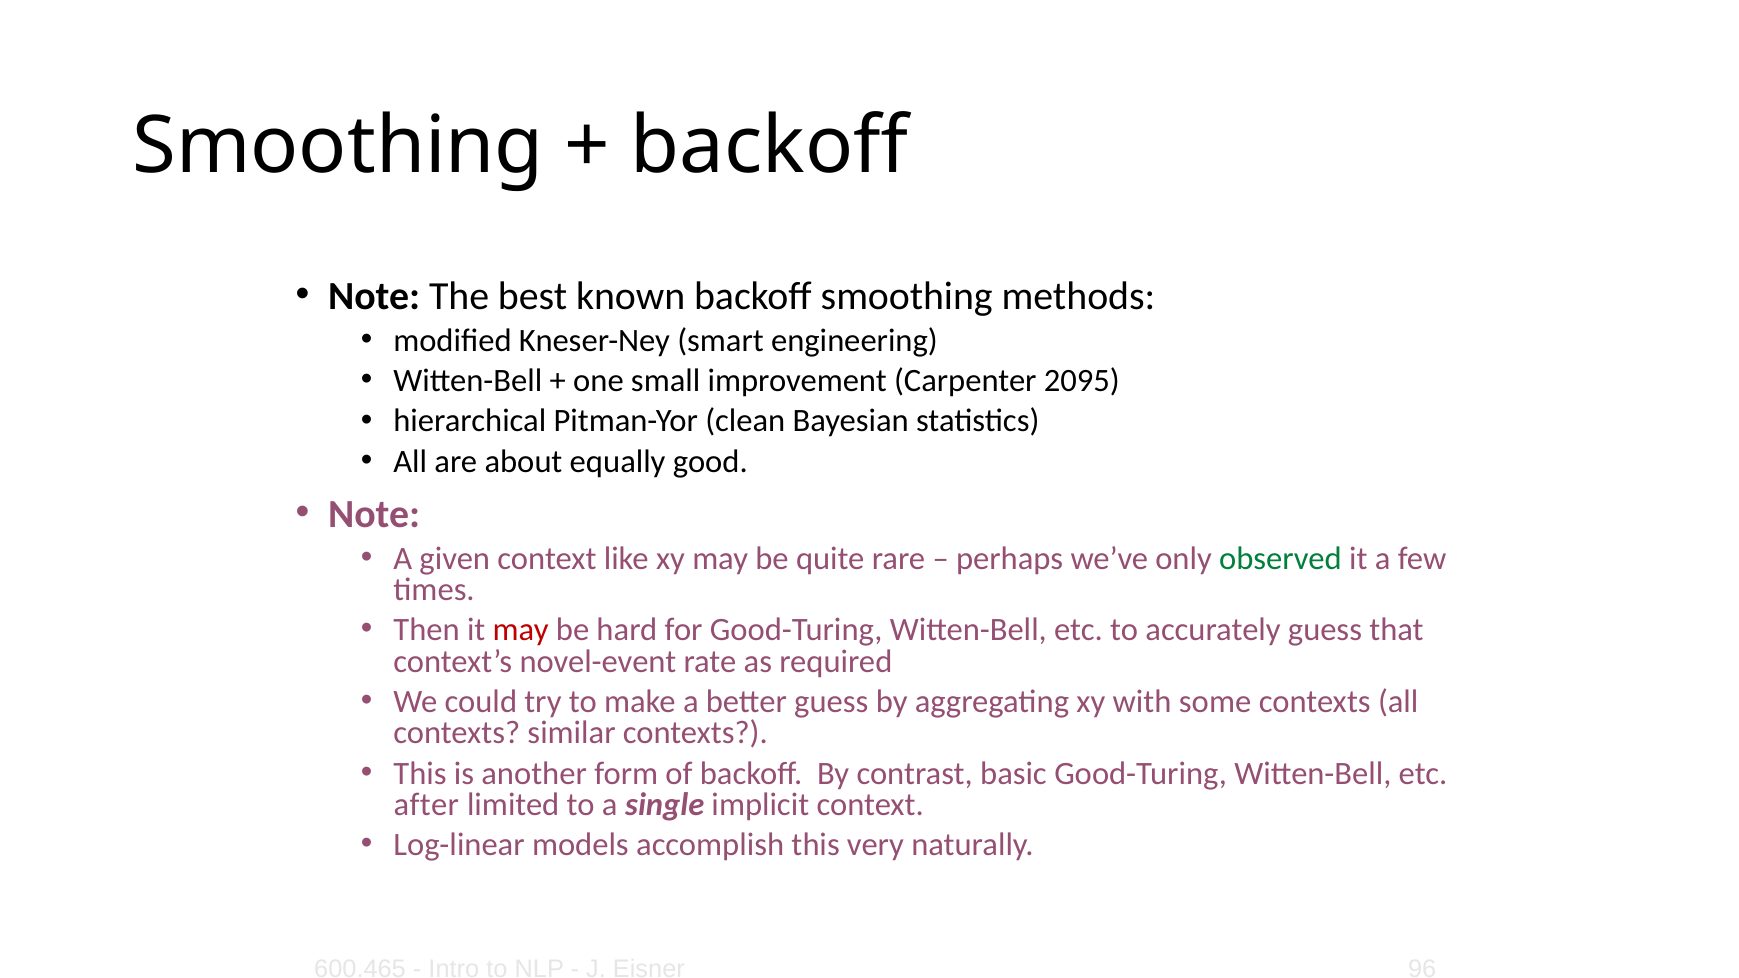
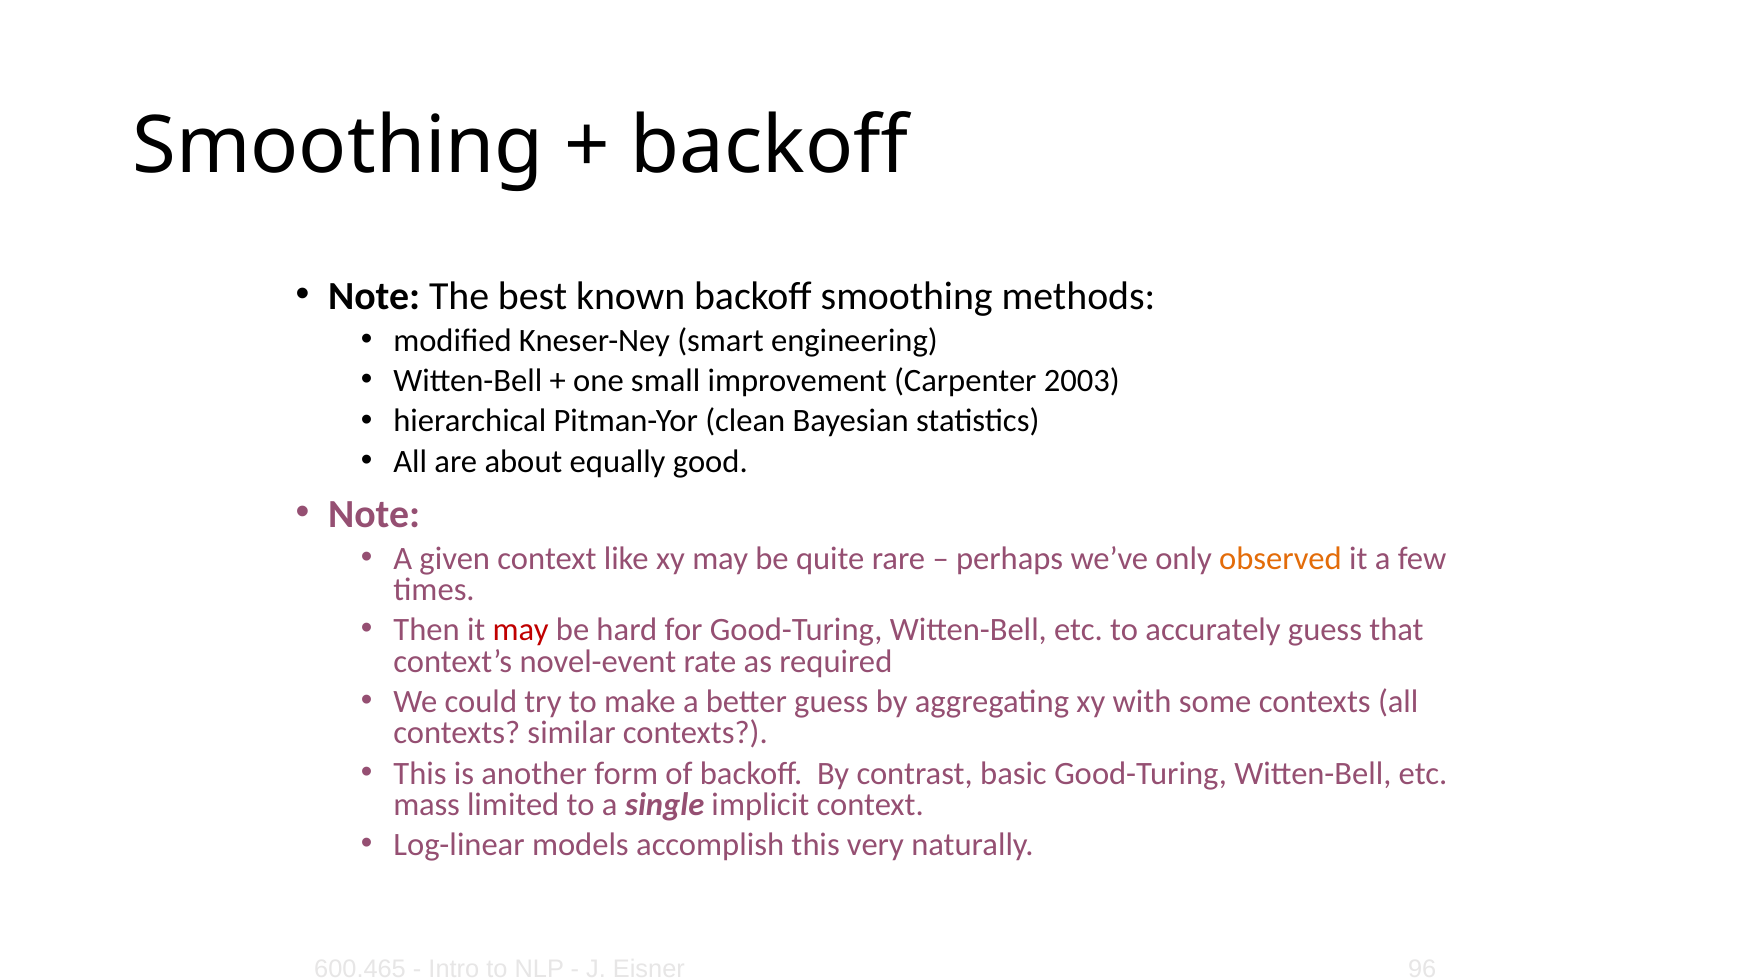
2095: 2095 -> 2003 (1082, 381)
observed colour: green -> orange (1280, 558)
after: after -> mass (427, 805)
